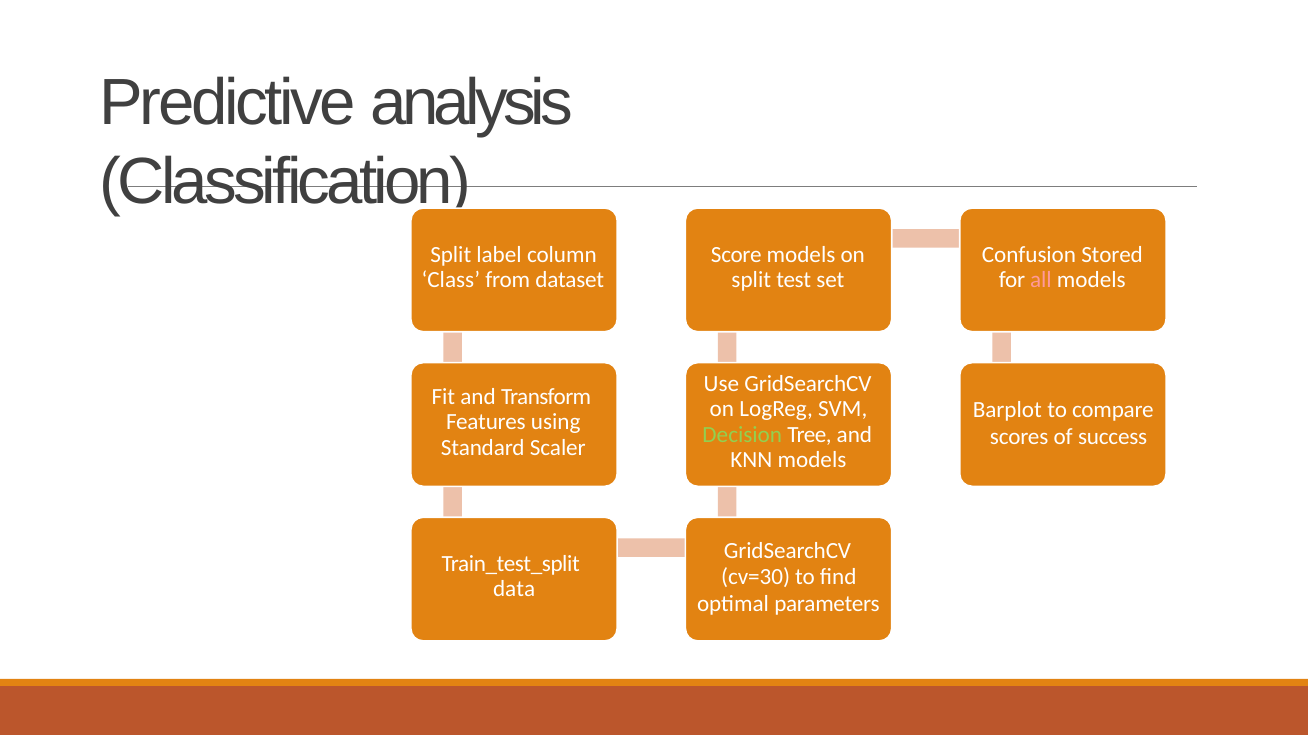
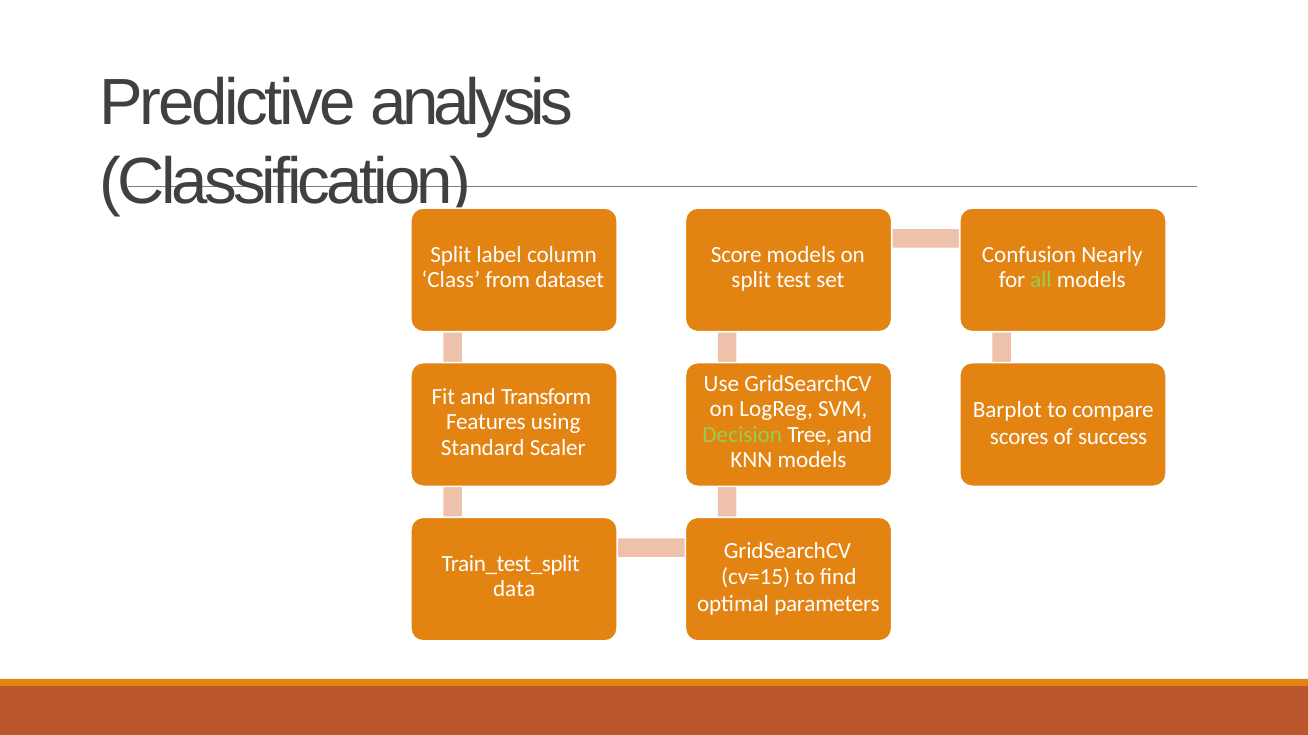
Stored: Stored -> Nearly (1112, 255)
all colour: pink -> light green (1041, 280)
cv=30: cv=30 -> cv=15 (756, 577)
